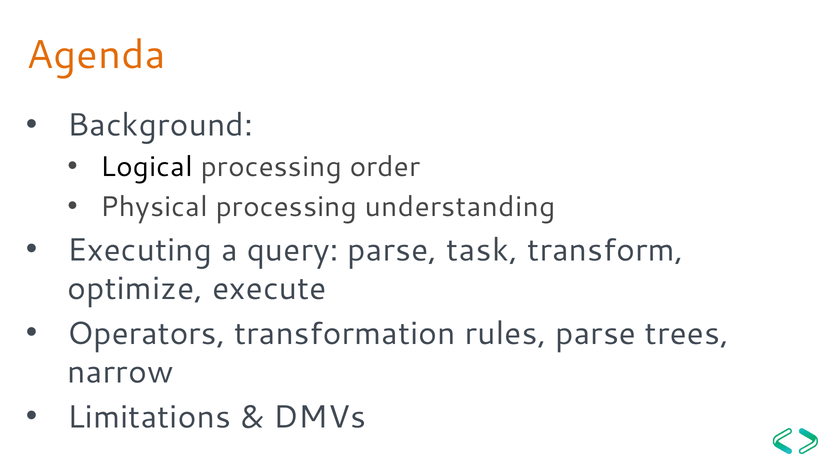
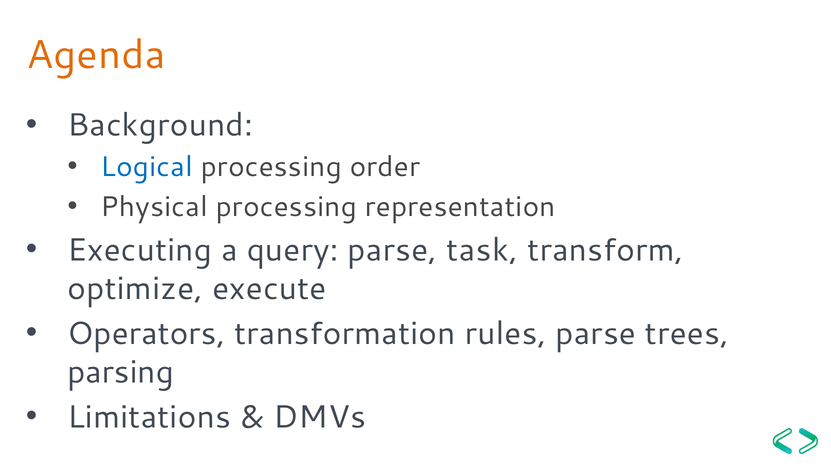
Logical colour: black -> blue (147, 167)
understanding: understanding -> representation (460, 207)
narrow: narrow -> parsing (121, 372)
